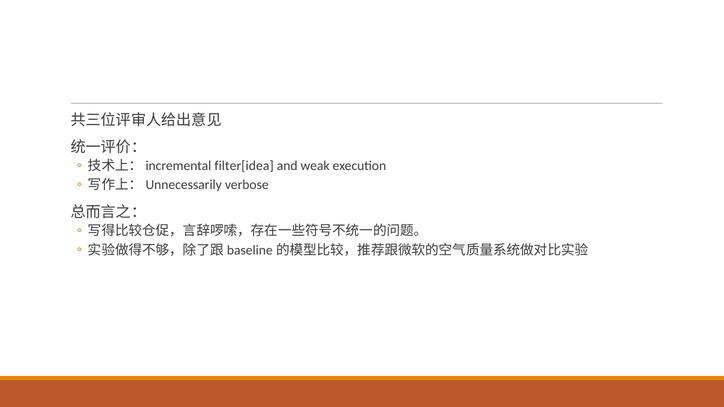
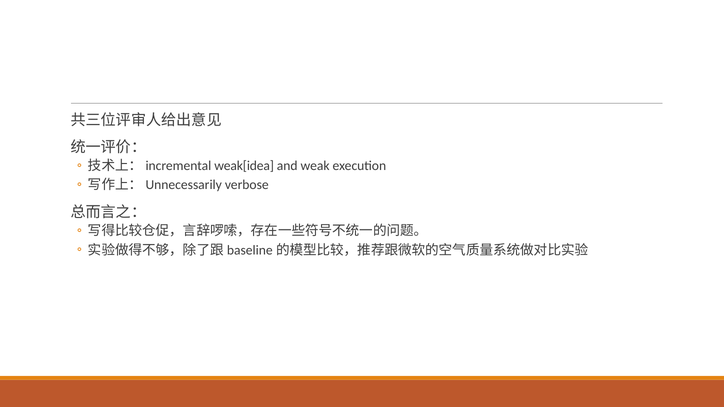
filter[idea: filter[idea -> weak[idea (244, 166)
